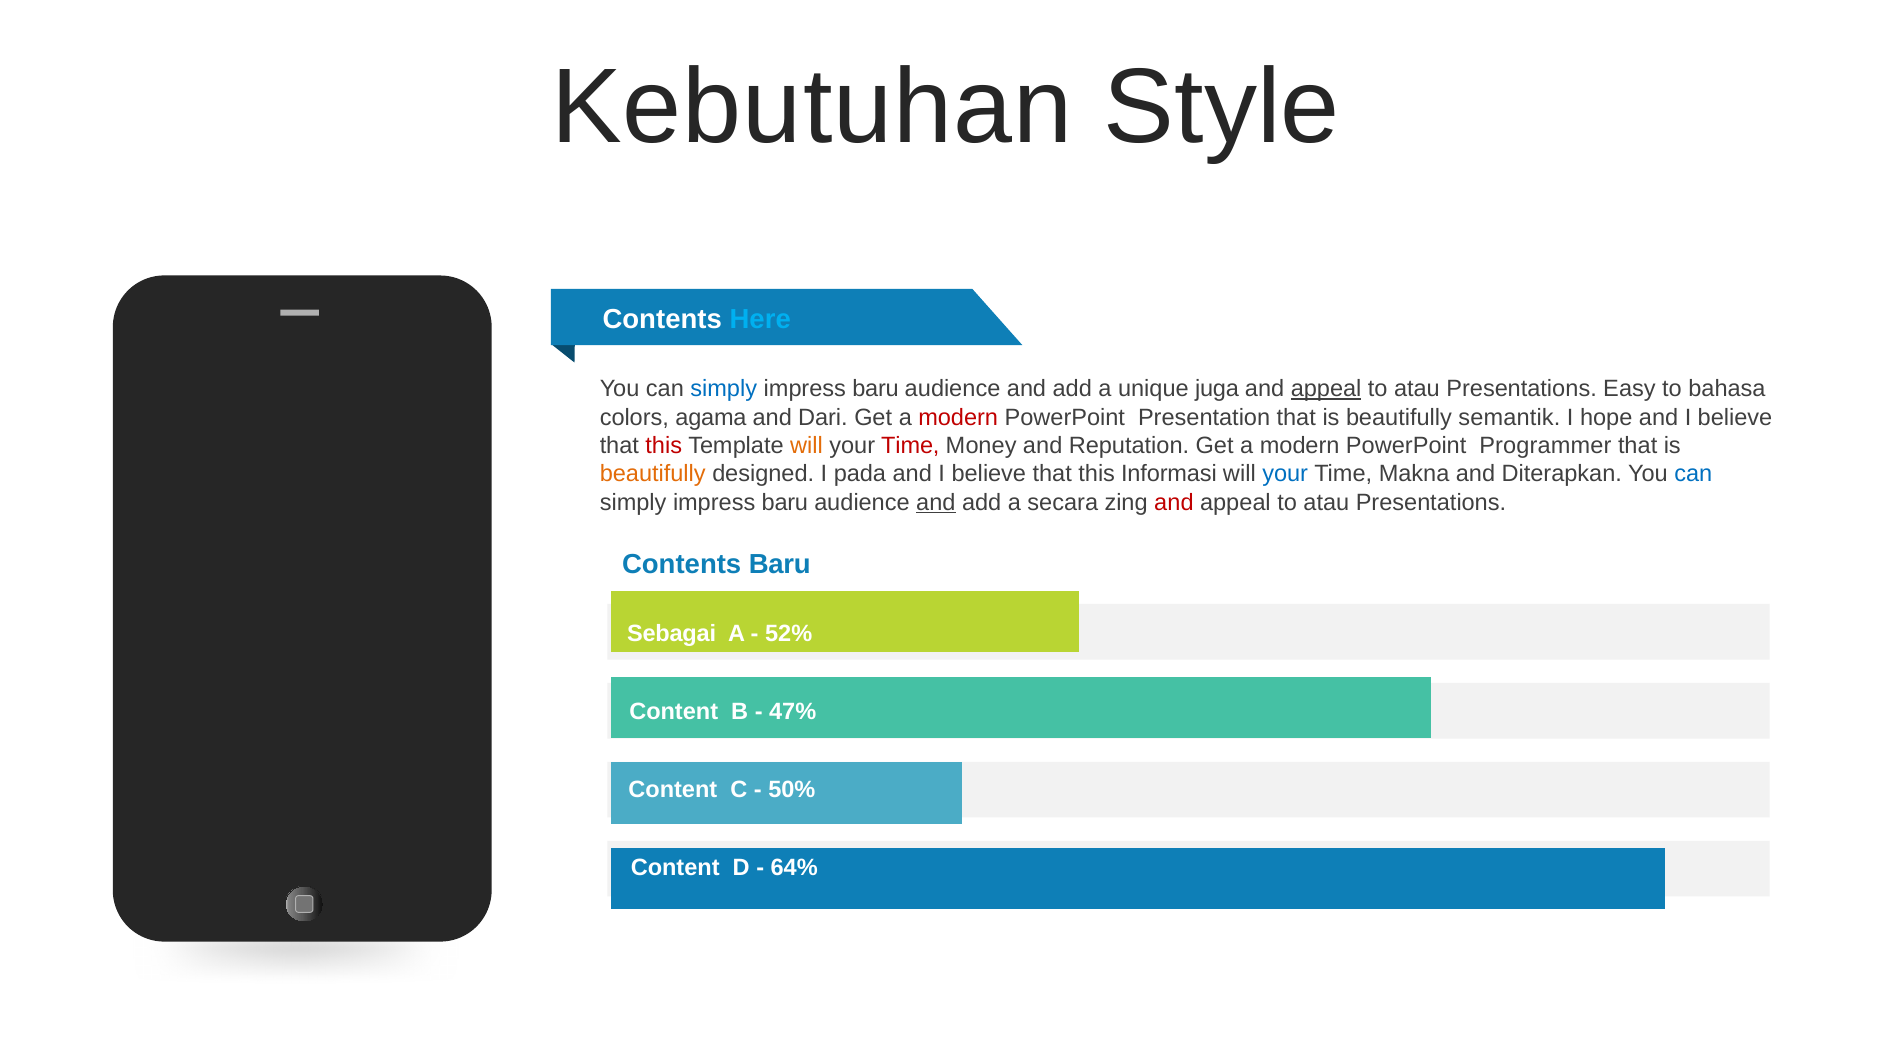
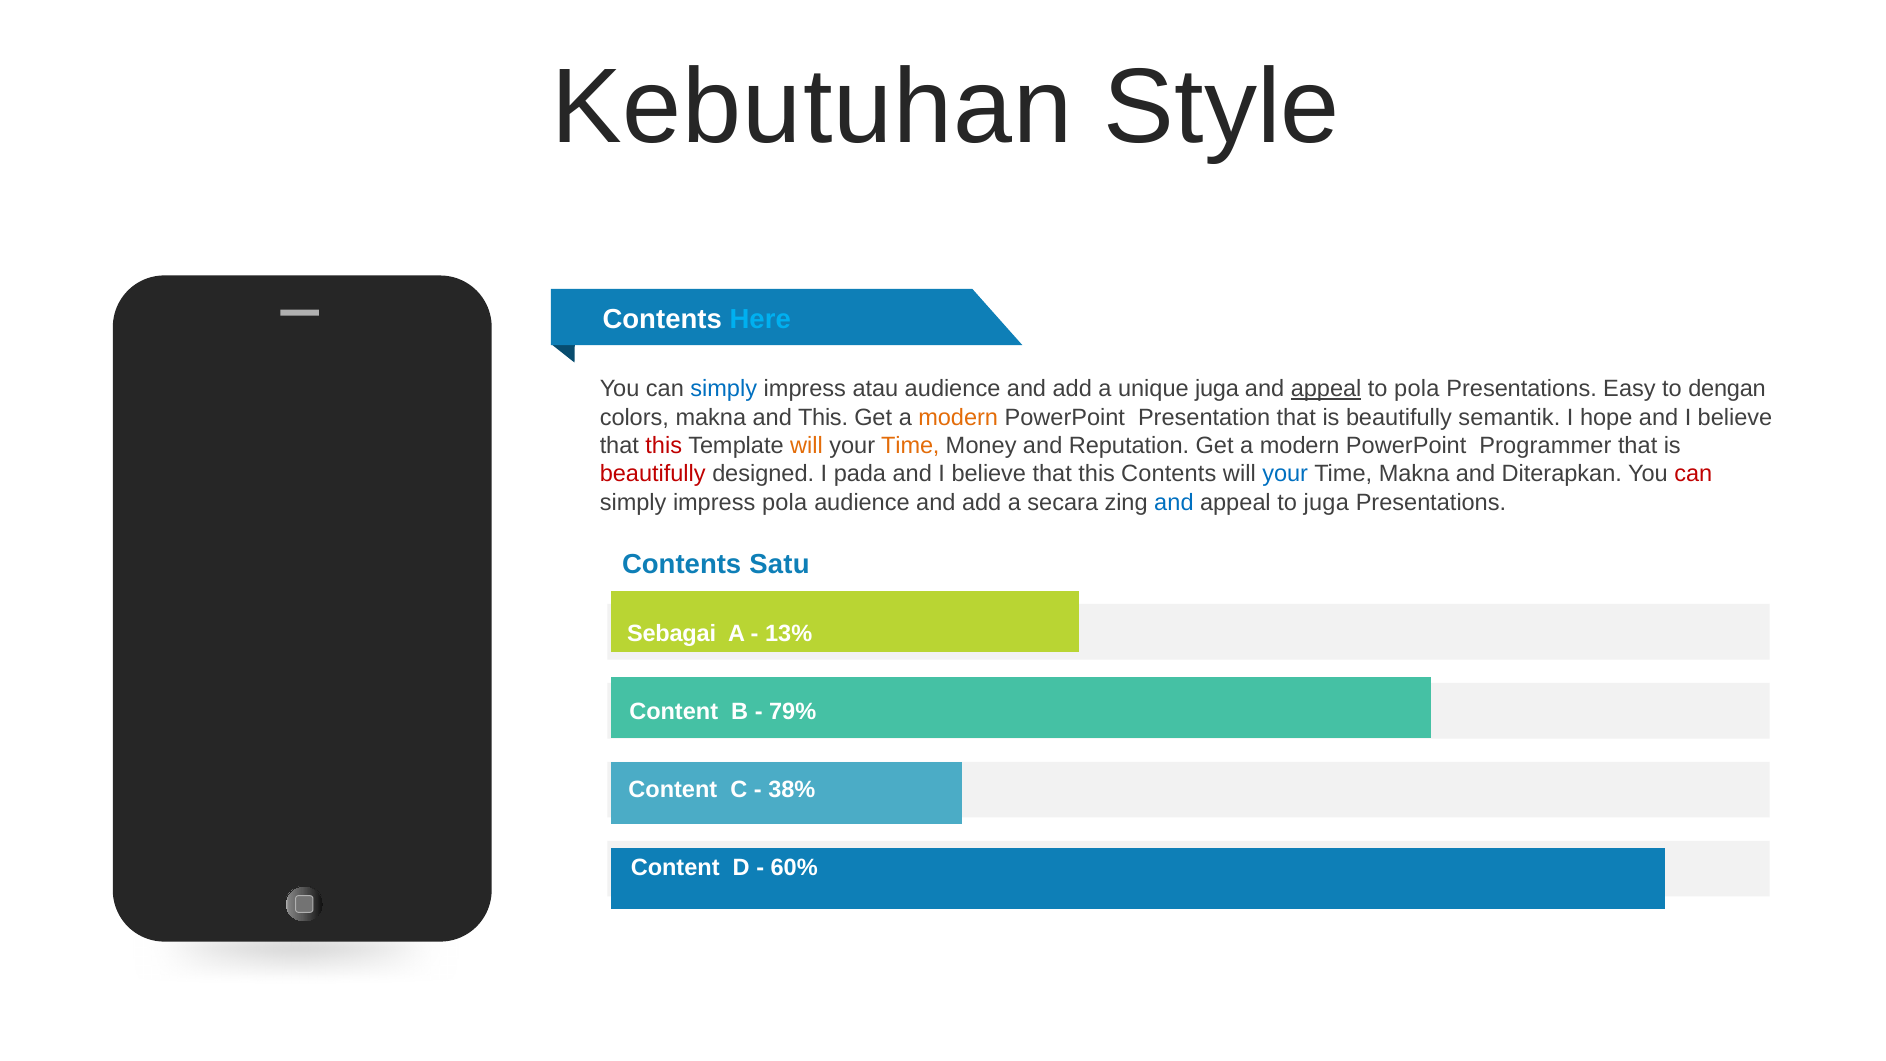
baru: baru -> atau (875, 389)
atau: atau -> pola (1417, 389)
bahasa: bahasa -> dengan (1727, 389)
colors agama: agama -> makna (711, 417)
and Dari: Dari -> This (823, 417)
modern colour: red -> orange (958, 417)
Time colour: red -> orange (910, 446)
beautifully colour: orange -> red (653, 474)
this Informasi: Informasi -> Contents (1169, 474)
can colour: blue -> red (1693, 474)
baru: baru -> pola (785, 502)
and underline: present -> none (936, 502)
and colour: red -> blue (1174, 502)
atau: atau -> juga (1326, 502)
Contents Baru: Baru -> Satu (779, 564)
52%: 52% -> 13% (789, 633)
47%: 47% -> 79% (793, 712)
50%: 50% -> 38% (792, 789)
64%: 64% -> 60% (794, 868)
